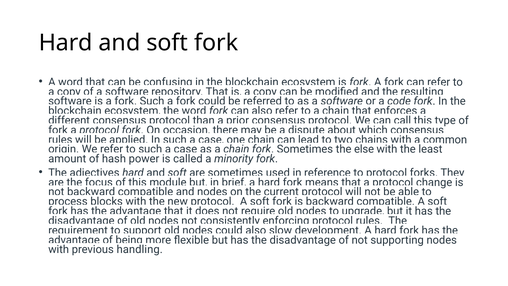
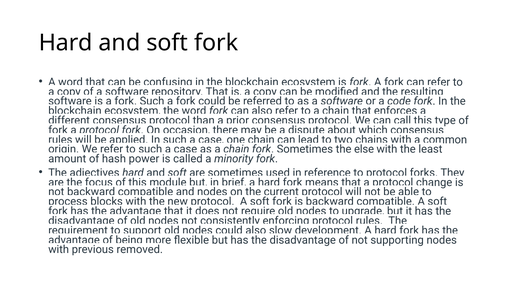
handling: handling -> removed (140, 249)
